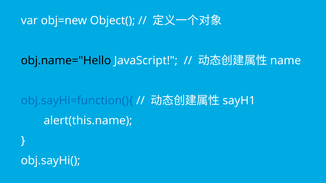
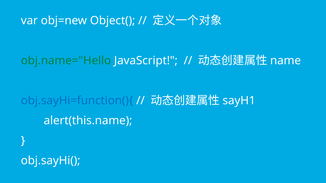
obj.name="Hello colour: black -> green (66, 61)
